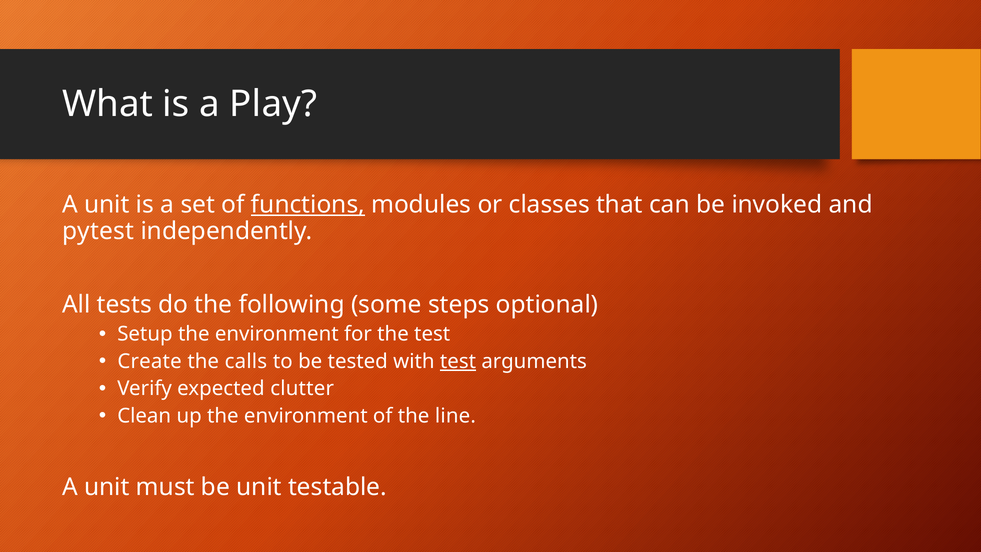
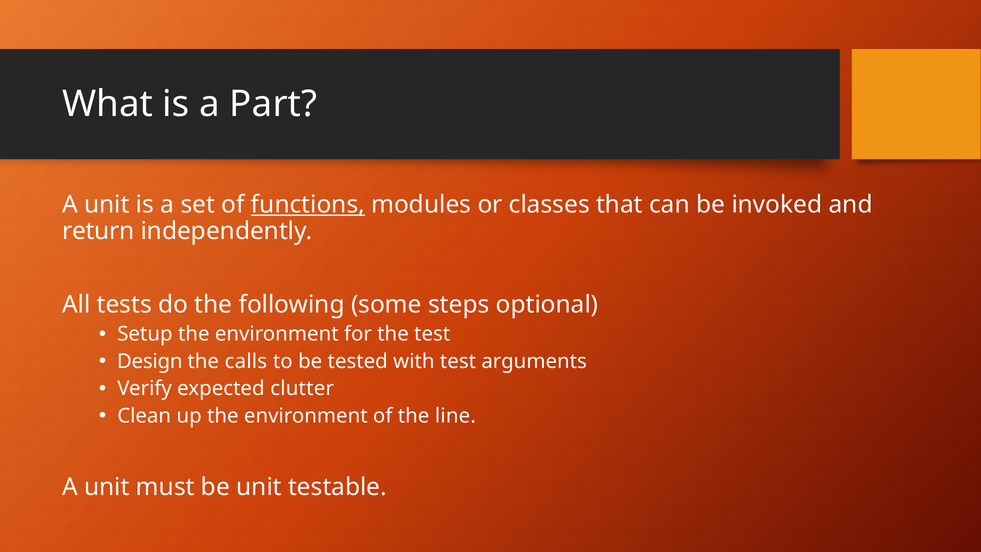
Play: Play -> Part (273, 104)
pytest: pytest -> return (98, 231)
Create: Create -> Design (150, 361)
test underline: present -> none (458, 361)
